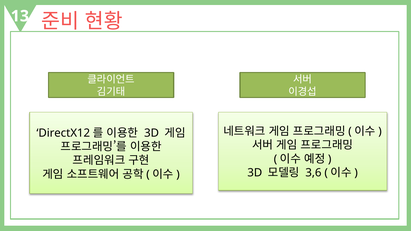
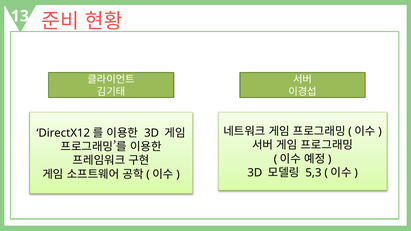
3,6: 3,6 -> 5,3 (313, 173)
